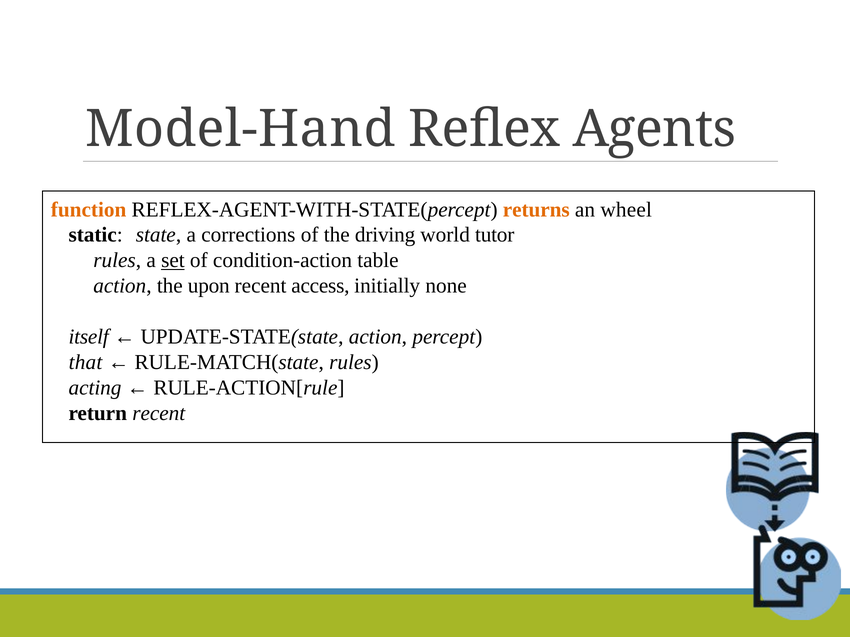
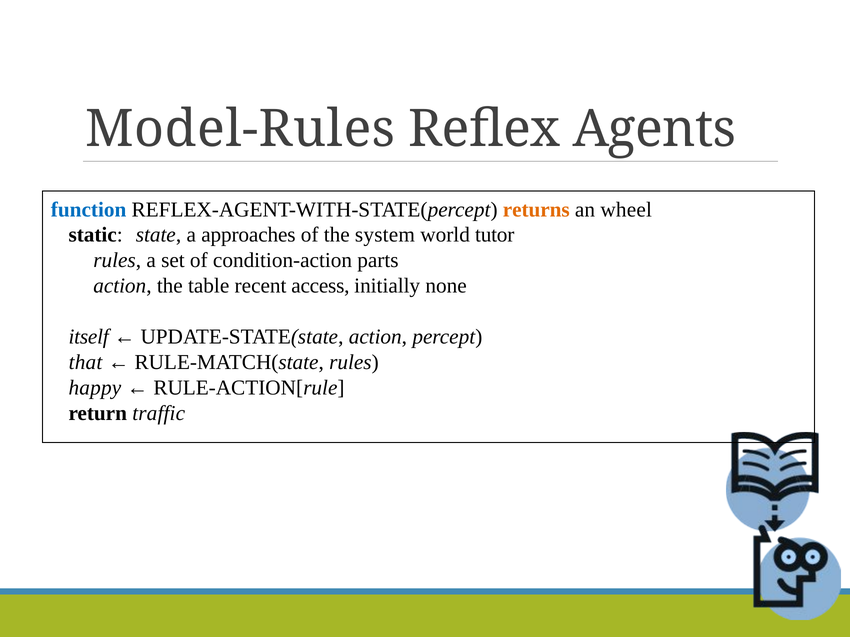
Model-Hand: Model-Hand -> Model-Rules (240, 129)
function colour: orange -> blue (89, 210)
corrections: corrections -> approaches (248, 235)
driving: driving -> system (385, 235)
set underline: present -> none (173, 261)
table: table -> parts (378, 261)
upon: upon -> table (209, 286)
acting: acting -> happy (95, 388)
return recent: recent -> traffic (159, 414)
